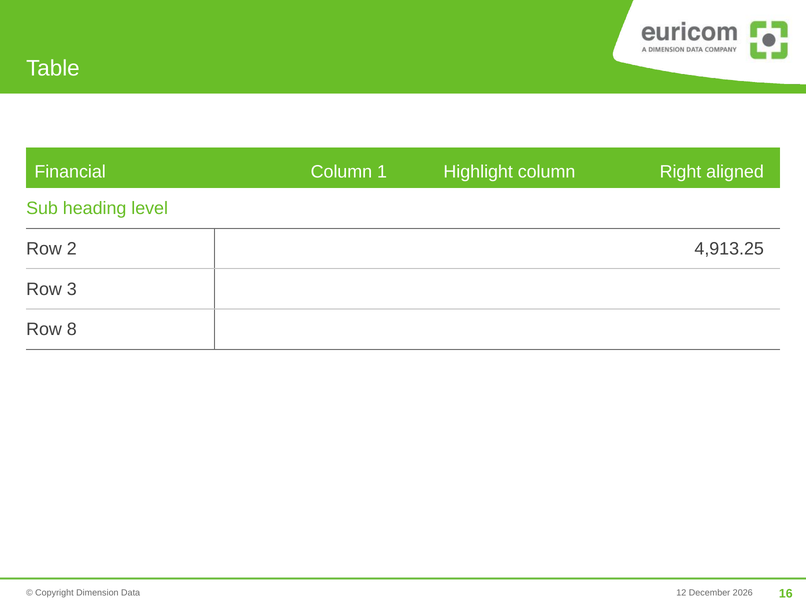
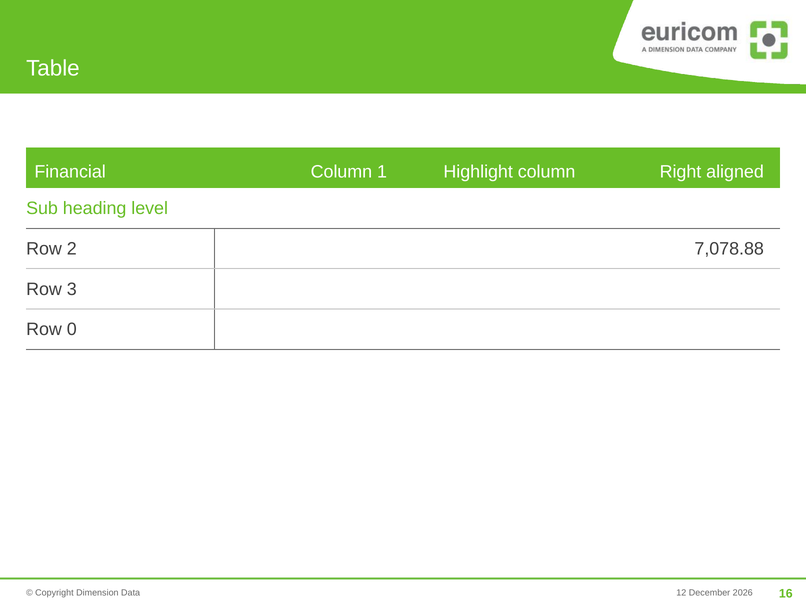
4,913.25: 4,913.25 -> 7,078.88 (729, 249)
8: 8 -> 0 (72, 329)
